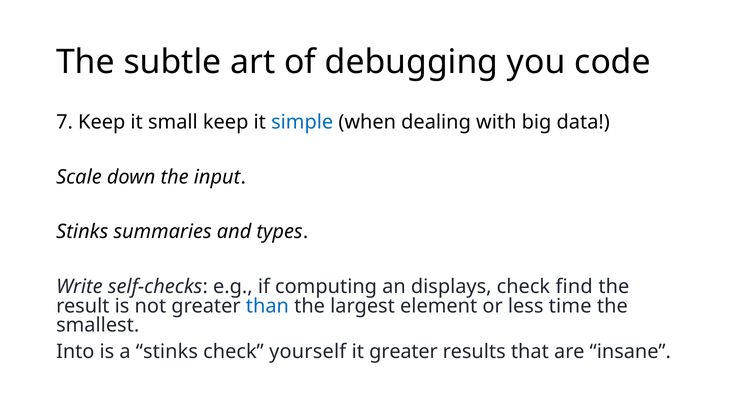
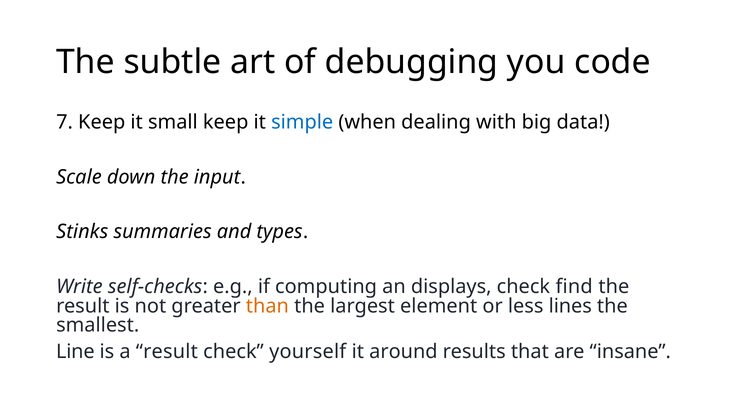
than colour: blue -> orange (267, 306)
time: time -> lines (570, 306)
Into: Into -> Line (75, 351)
a stinks: stinks -> result (167, 351)
it greater: greater -> around (403, 351)
